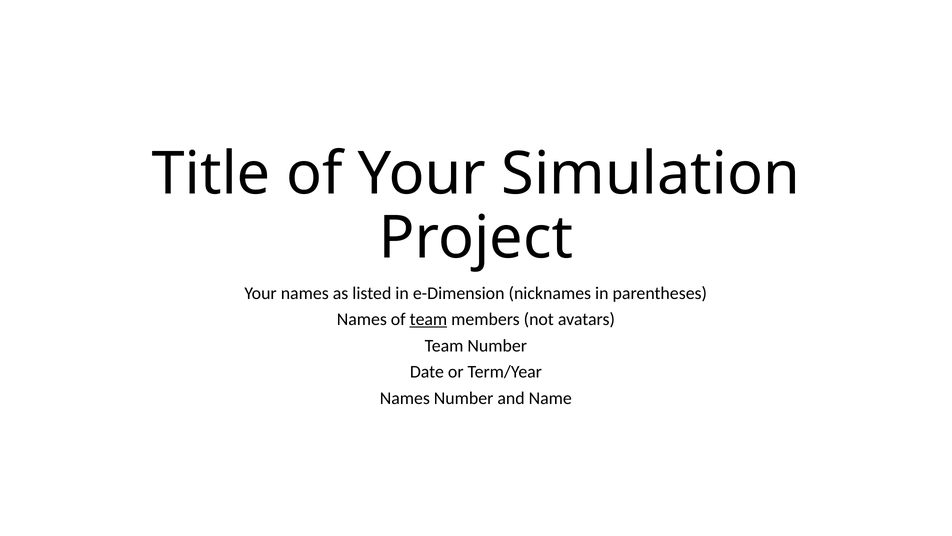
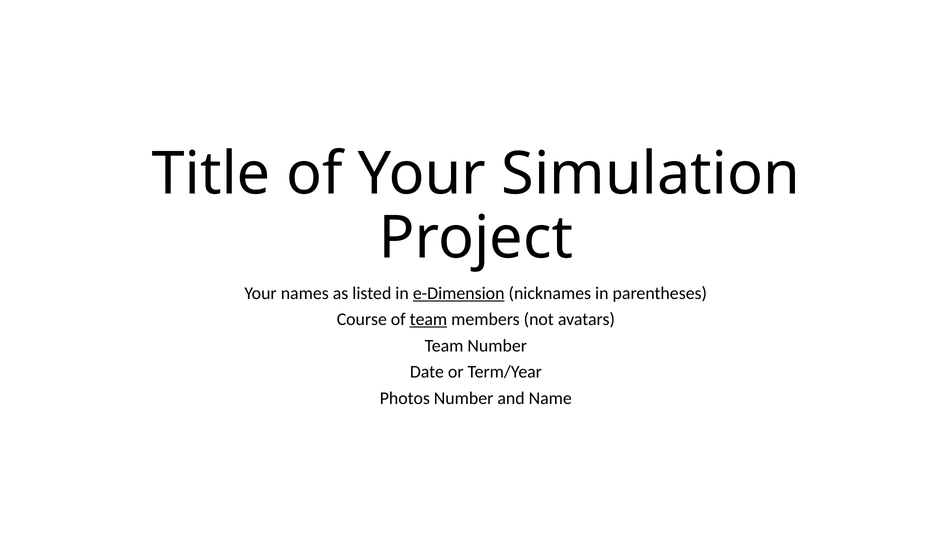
e-Dimension underline: none -> present (459, 293)
Names: Names -> Course (362, 319)
Names: Names -> Photos (405, 398)
